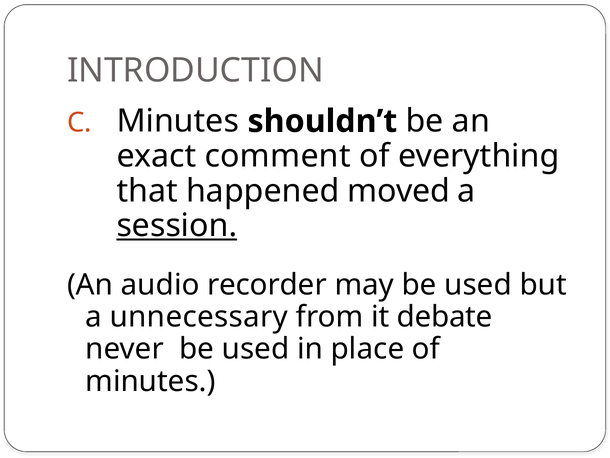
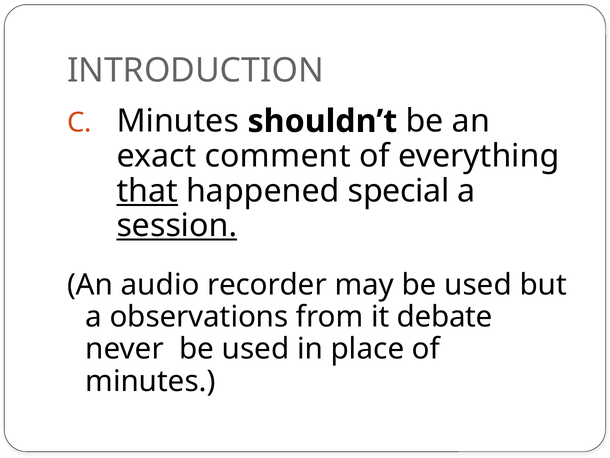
that underline: none -> present (147, 191)
moved: moved -> special (399, 191)
unnecessary: unnecessary -> observations (199, 317)
